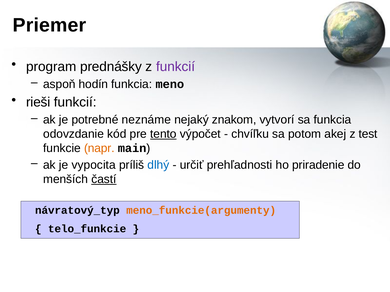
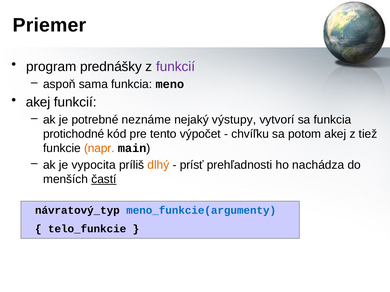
hodín: hodín -> sama (93, 84)
rieši: rieši -> akej (38, 102)
znakom: znakom -> výstupy (234, 120)
odovzdanie: odovzdanie -> protichodné (74, 134)
tento underline: present -> none (163, 134)
test: test -> tiež (368, 134)
dlhý colour: blue -> orange (158, 165)
určiť: určiť -> prísť (192, 165)
priradenie: priradenie -> nachádza (318, 165)
meno_funkcie(argumenty colour: orange -> blue (201, 211)
